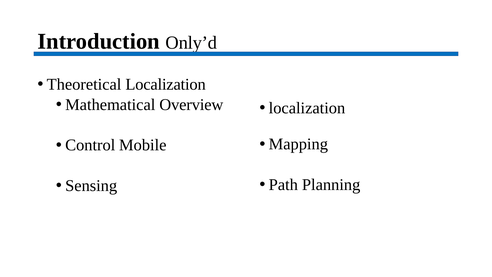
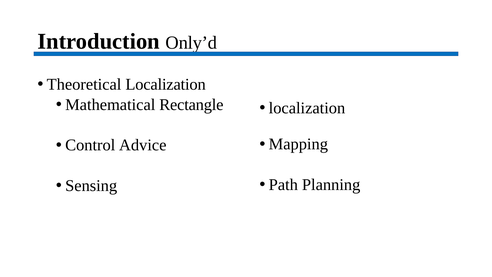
Overview: Overview -> Rectangle (191, 105)
Mobile: Mobile -> Advice (143, 145)
